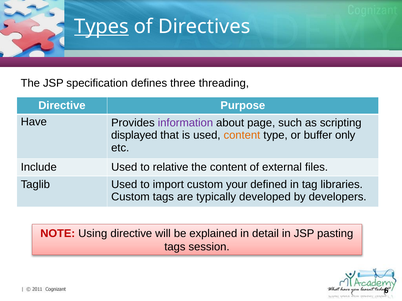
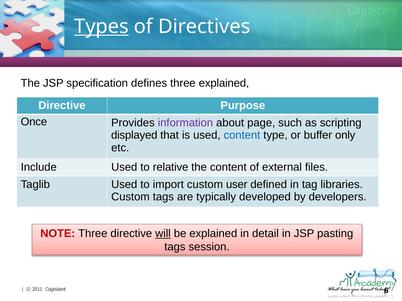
three threading: threading -> explained (224, 83)
Have: Have -> Once (34, 122)
content colour: orange -> blue (242, 135)
your: your -> user (237, 185)
NOTE Using: Using -> Three (93, 234)
will underline: none -> present (163, 234)
